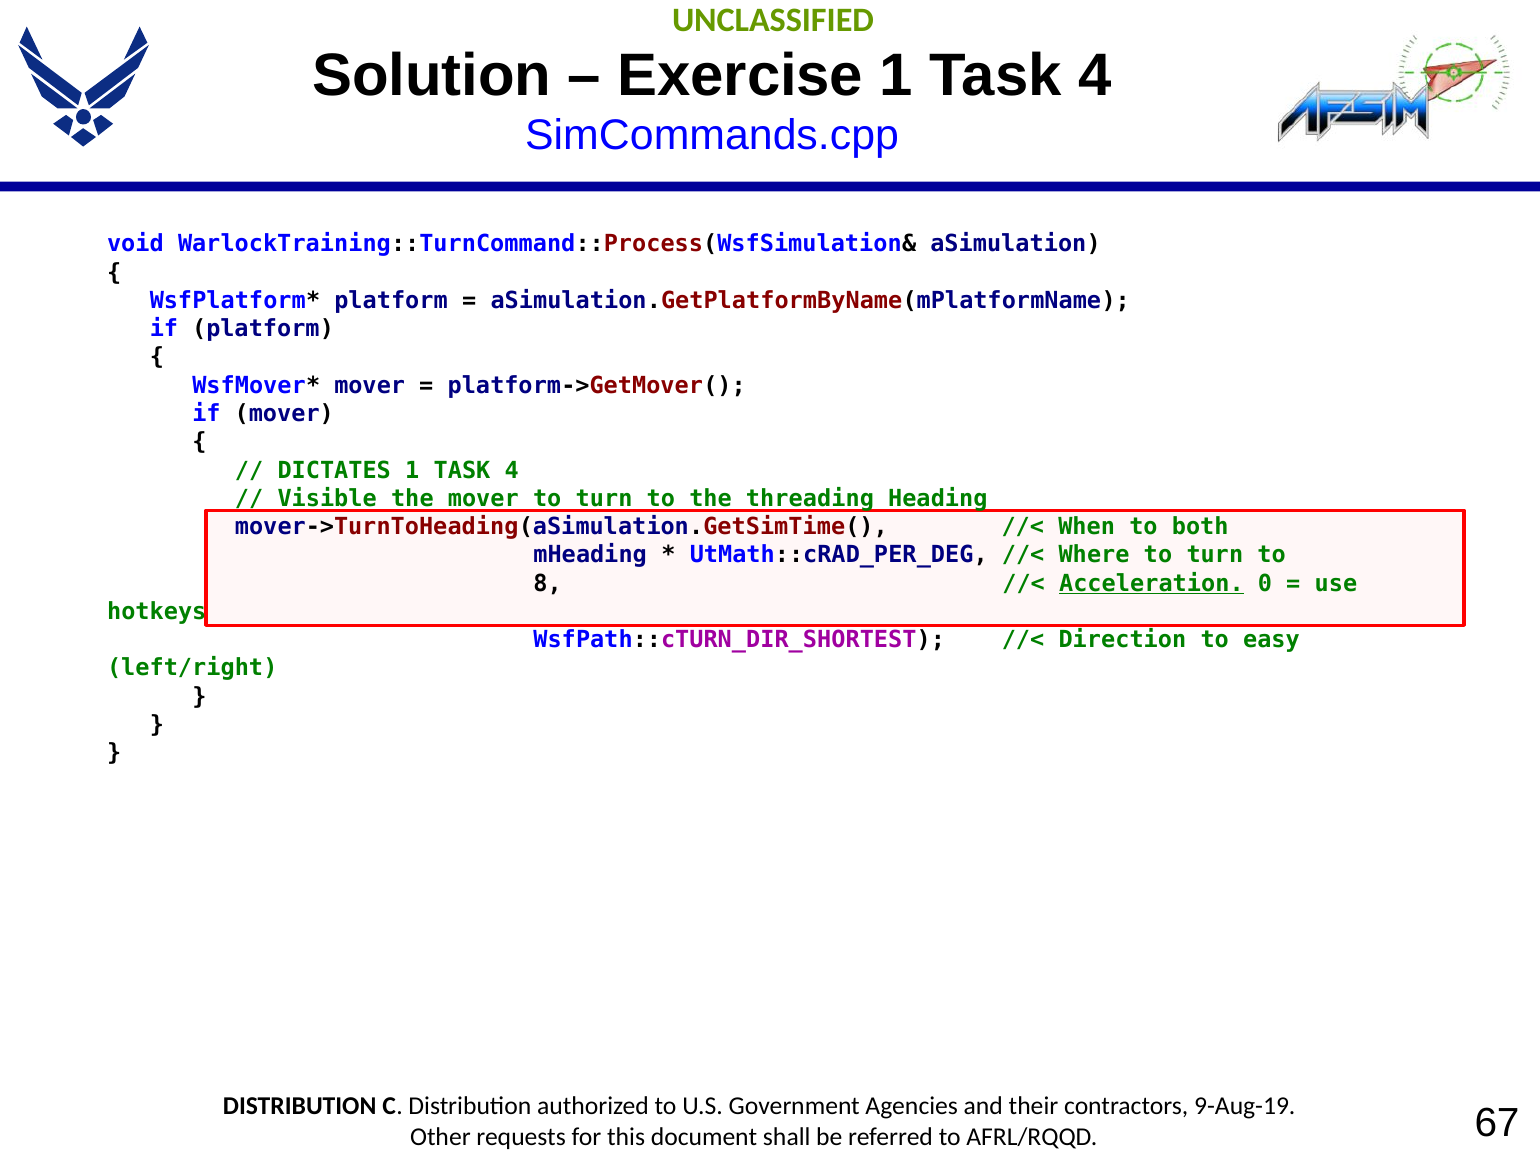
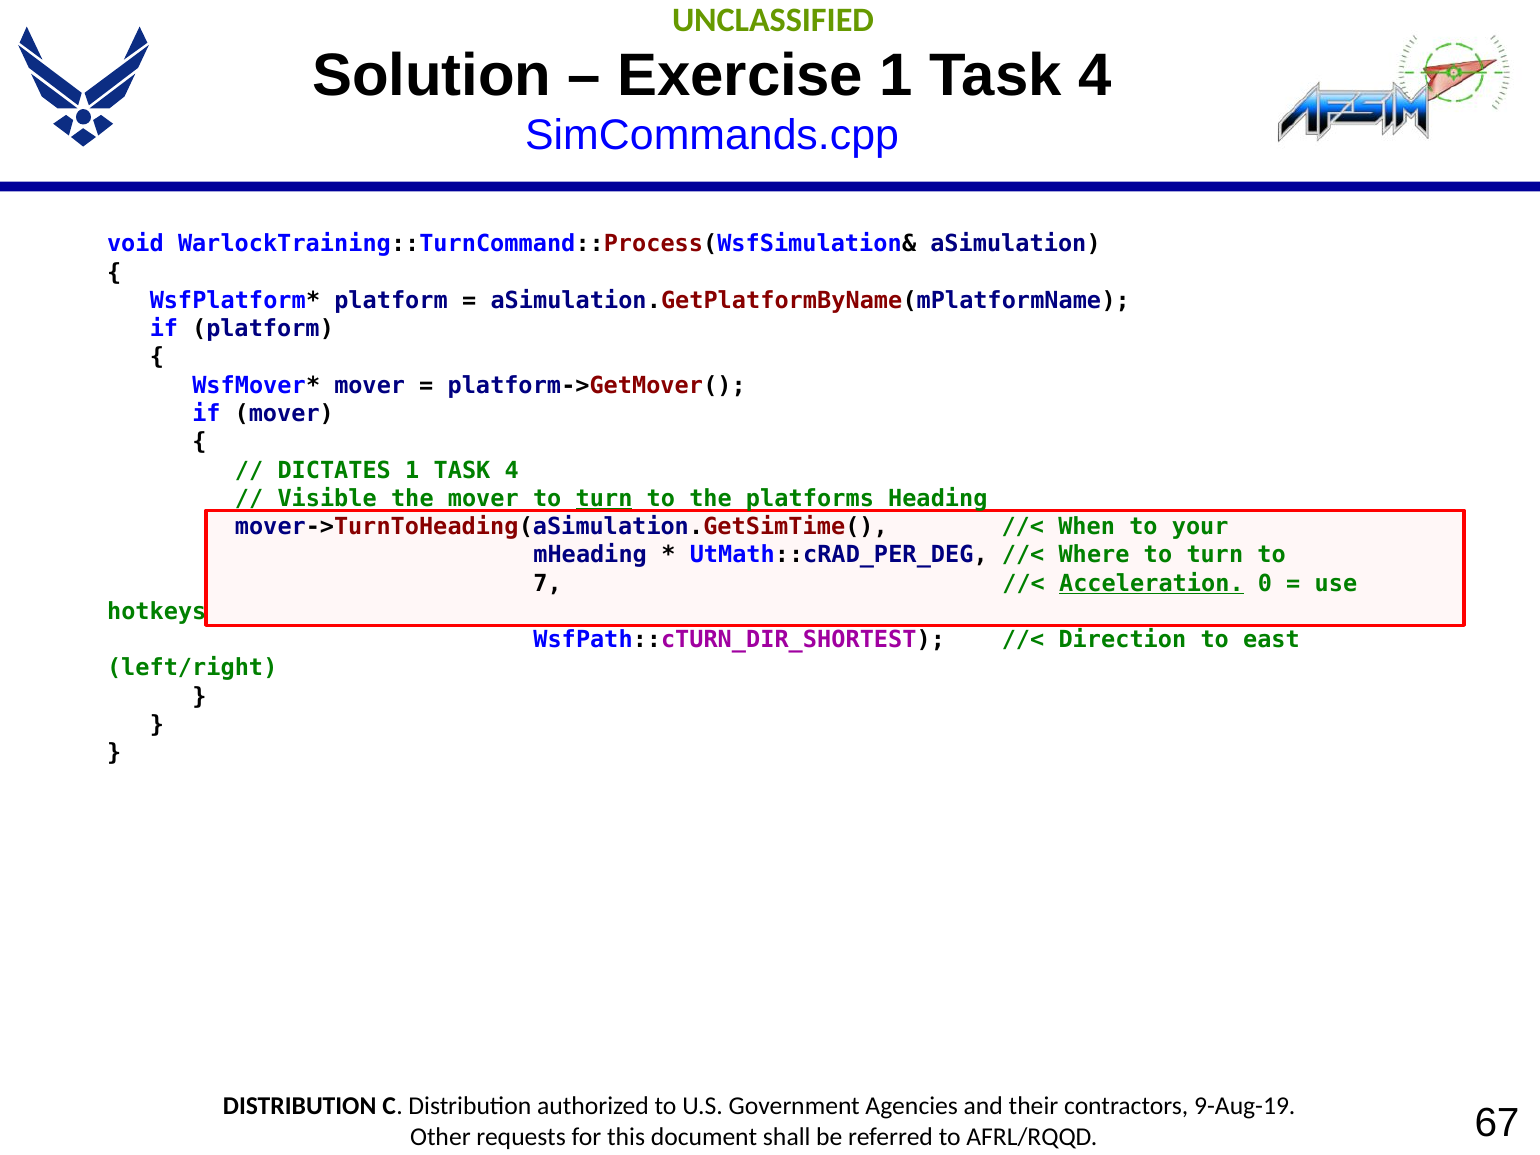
turn underline: none -> present (604, 498)
threading: threading -> platforms (810, 498)
both: both -> your (1200, 527)
8: 8 -> 7 (548, 583)
easy: easy -> east (1271, 640)
